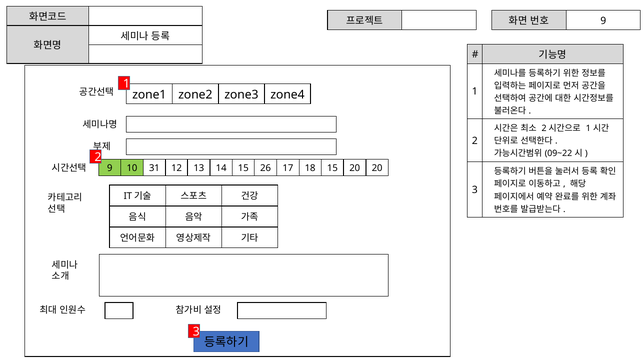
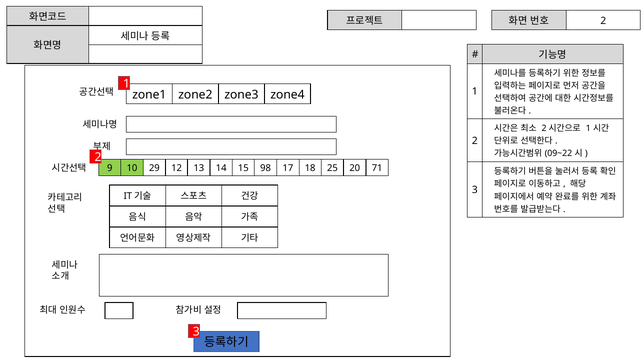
9: 9 -> 2 (603, 21)
31: 31 -> 29 (154, 168)
26: 26 -> 98 (266, 168)
18 15: 15 -> 25 (332, 168)
20 20: 20 -> 71 (377, 168)
